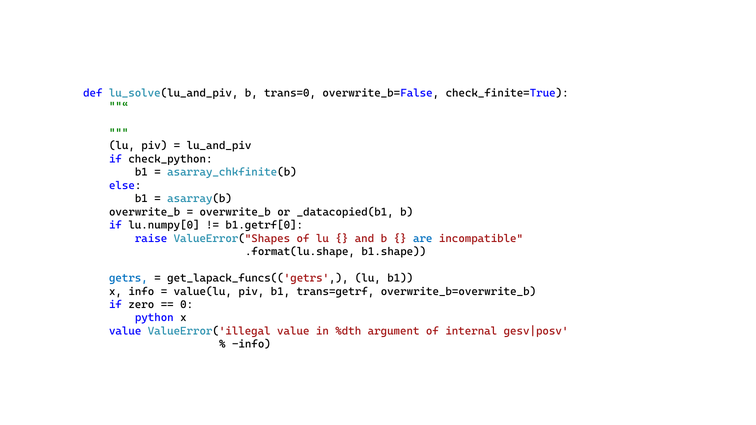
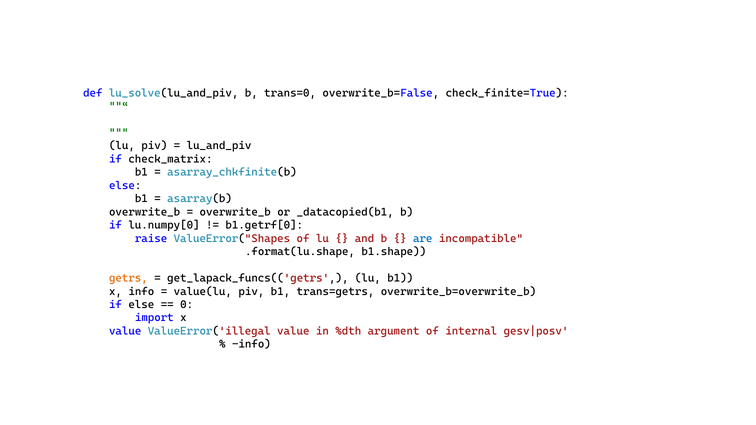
check_python: check_python -> check_matrix (170, 159)
getrs colour: blue -> orange (128, 278)
trans=getrf: trans=getrf -> trans=getrs (336, 292)
if zero: zero -> else (141, 305)
python: python -> import (154, 318)
